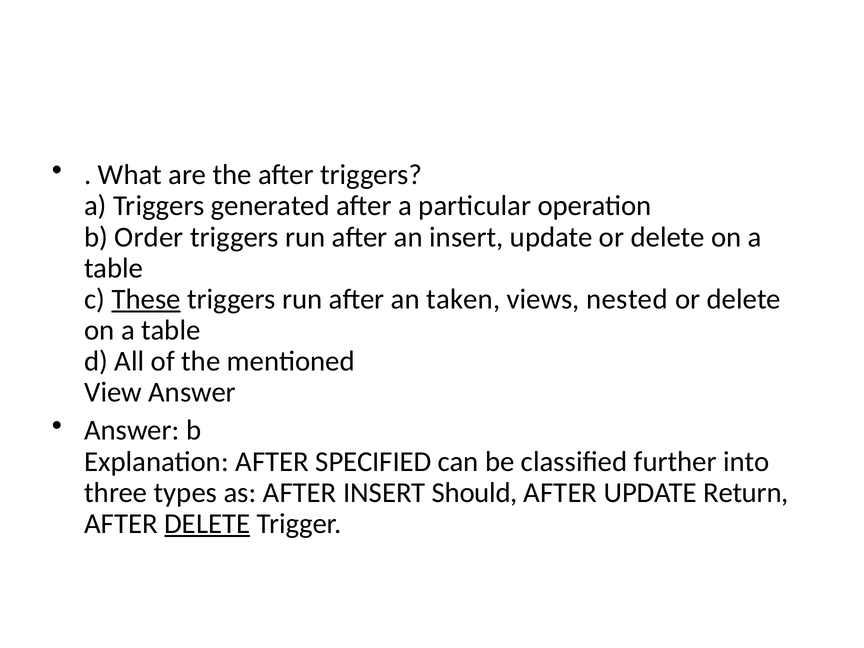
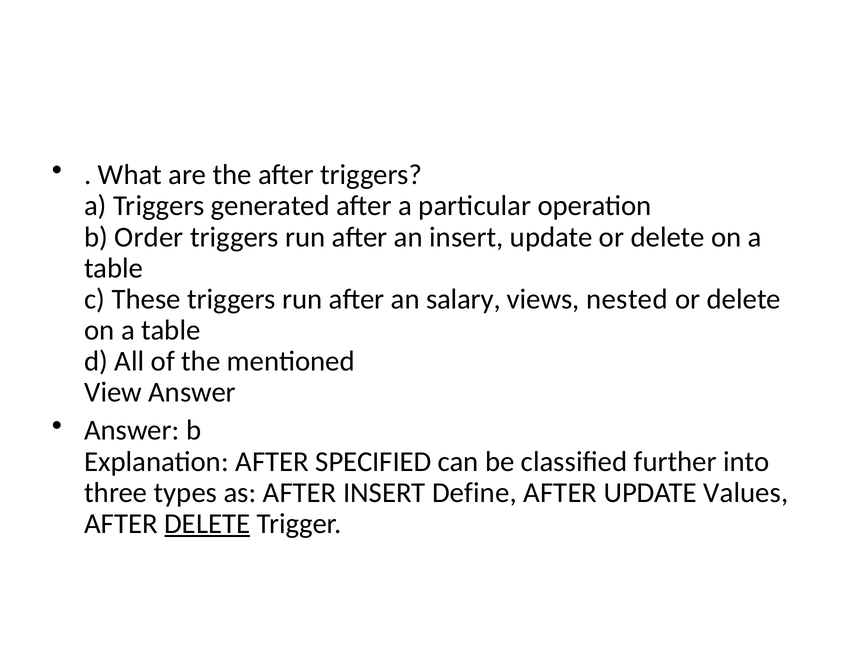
These underline: present -> none (146, 299)
taken: taken -> salary (464, 299)
Should: Should -> Define (474, 493)
Return: Return -> Values (746, 493)
